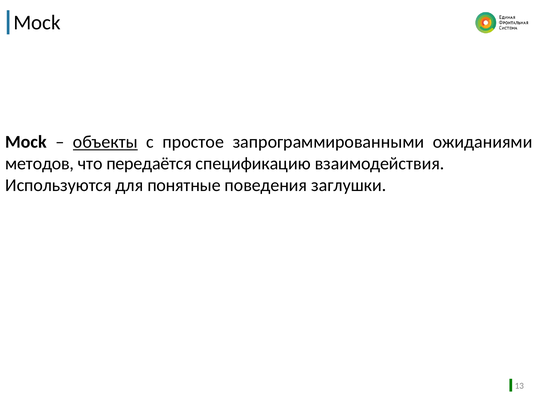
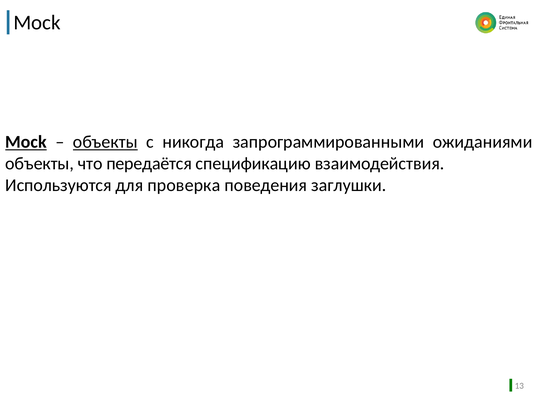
Mock underline: none -> present (26, 142)
простое: простое -> никогда (193, 142)
методов: методов -> объекты (40, 163)
понятные: понятные -> проверка (184, 185)
